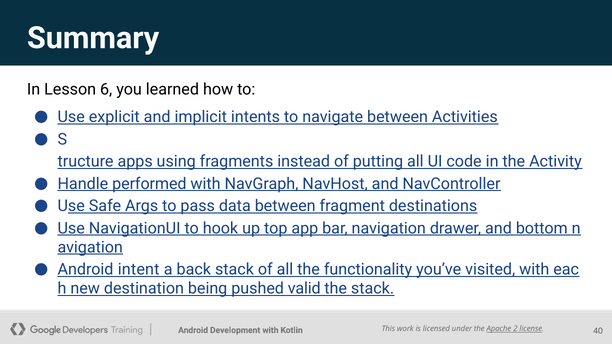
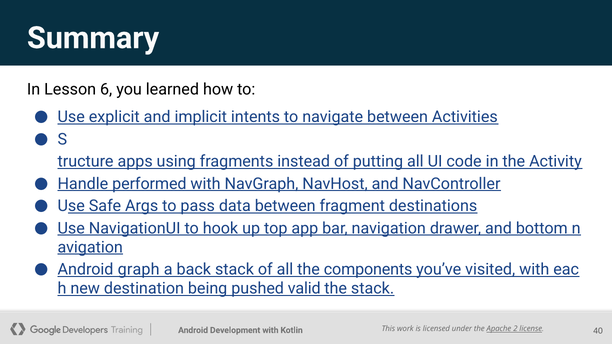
intent: intent -> graph (139, 270)
functionality: functionality -> components (368, 270)
